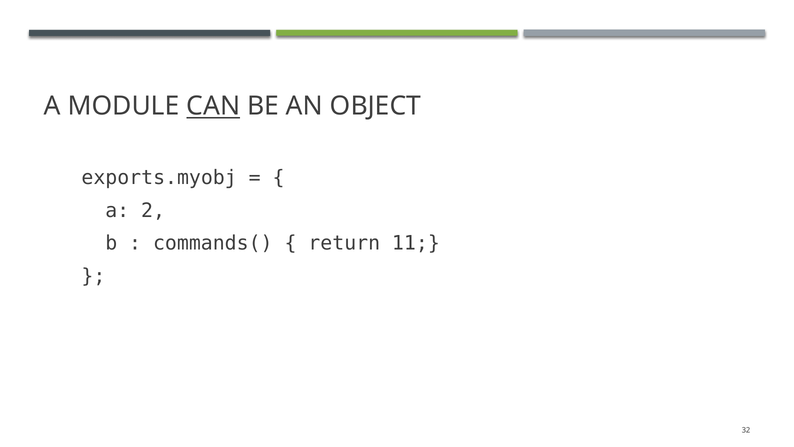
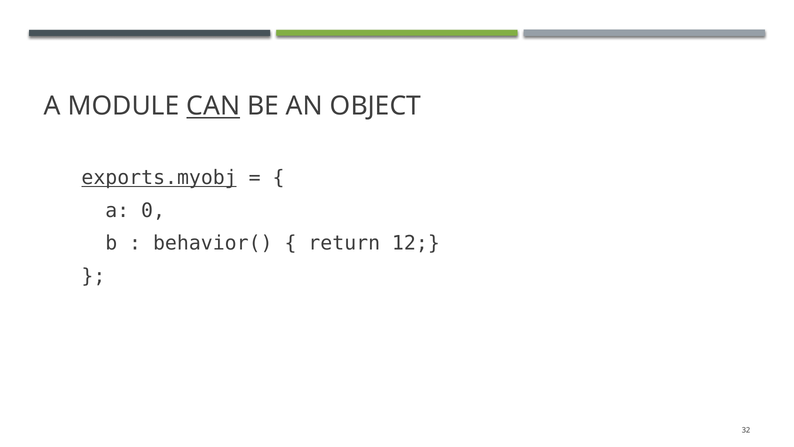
exports.myobj underline: none -> present (159, 178)
2: 2 -> 0 (153, 210)
commands(: commands( -> behavior( (213, 243)
11: 11 -> 12 (416, 243)
